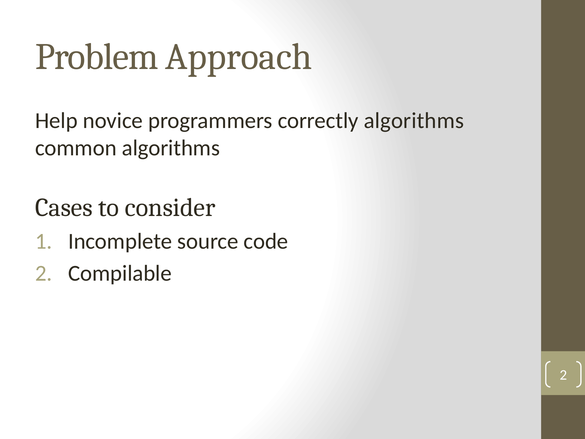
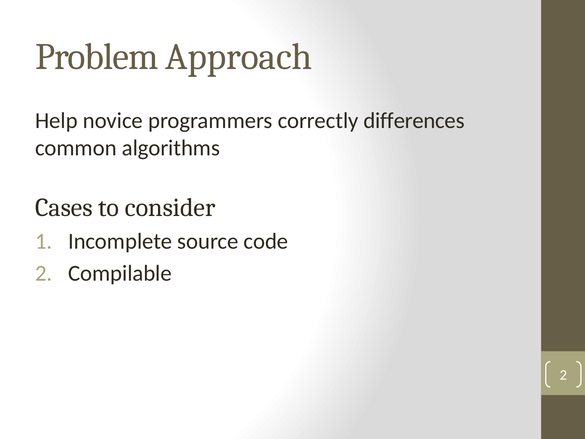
correctly algorithms: algorithms -> differences (414, 121)
